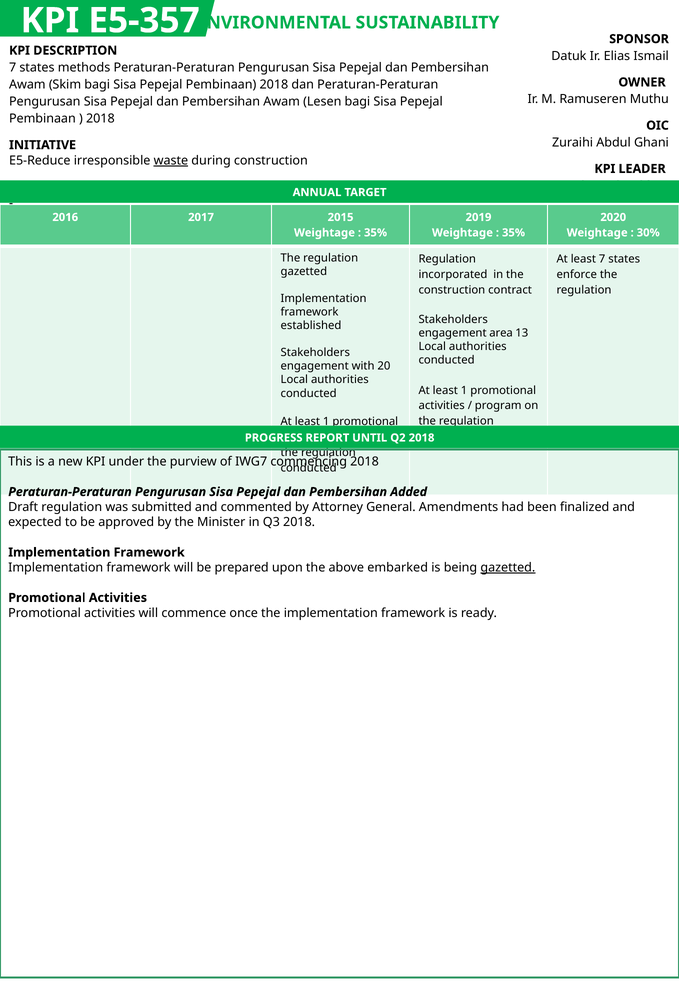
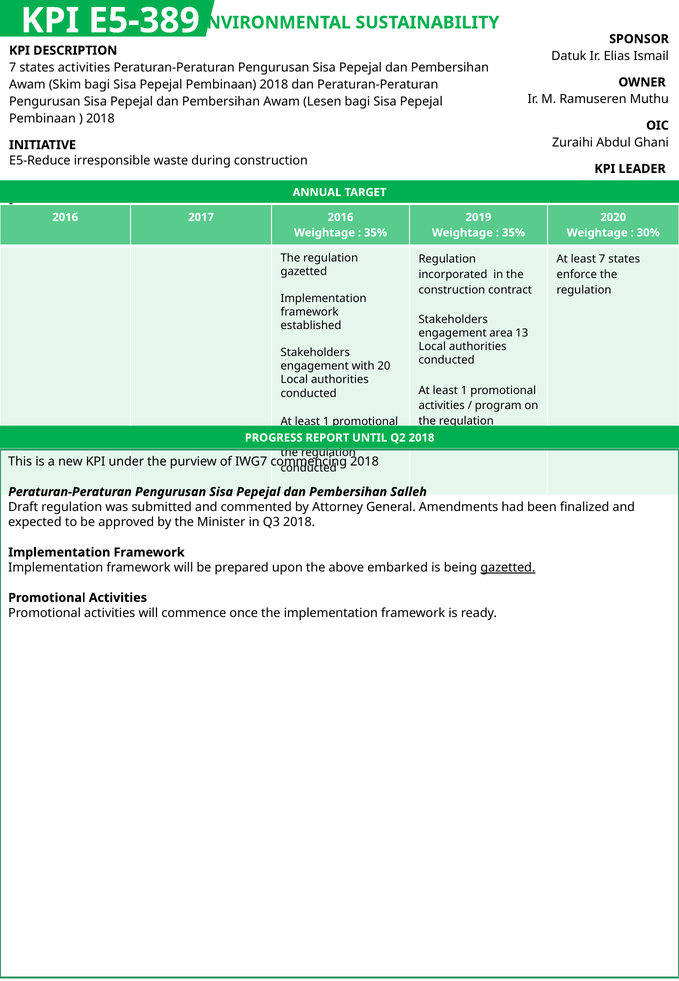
E5-357: E5-357 -> E5-389 (144, 21)
states methods: methods -> activities (84, 68)
waste underline: present -> none (171, 161)
2017 2015: 2015 -> 2016 (341, 217)
Added: Added -> Salleh (409, 492)
